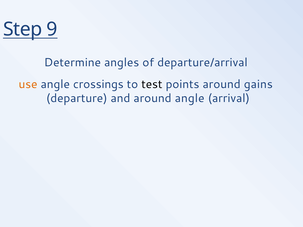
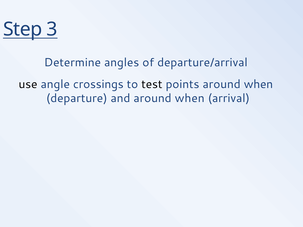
9: 9 -> 3 (52, 29)
use colour: orange -> black (28, 84)
points around gains: gains -> when (258, 84)
and around angle: angle -> when (190, 98)
